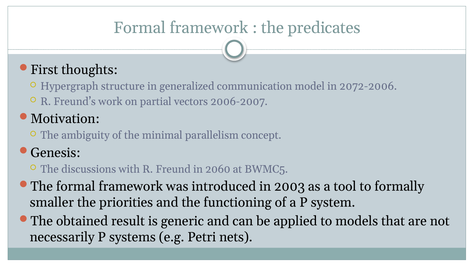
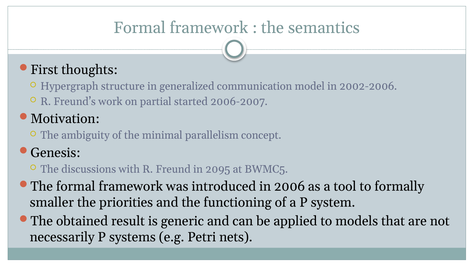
predicates: predicates -> semantics (324, 28)
2072-2006: 2072-2006 -> 2002-2006 (368, 87)
vectors: vectors -> started (191, 102)
2060: 2060 -> 2095 (218, 170)
2003: 2003 -> 2006 (290, 187)
